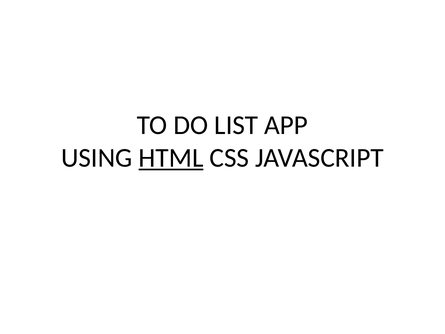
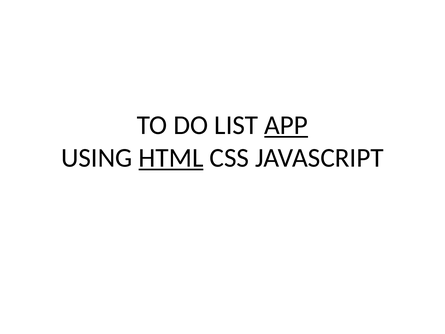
APP underline: none -> present (286, 125)
